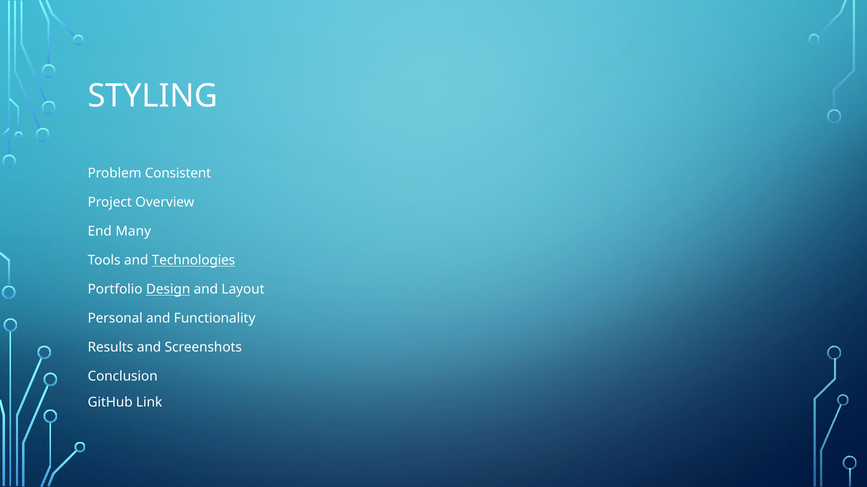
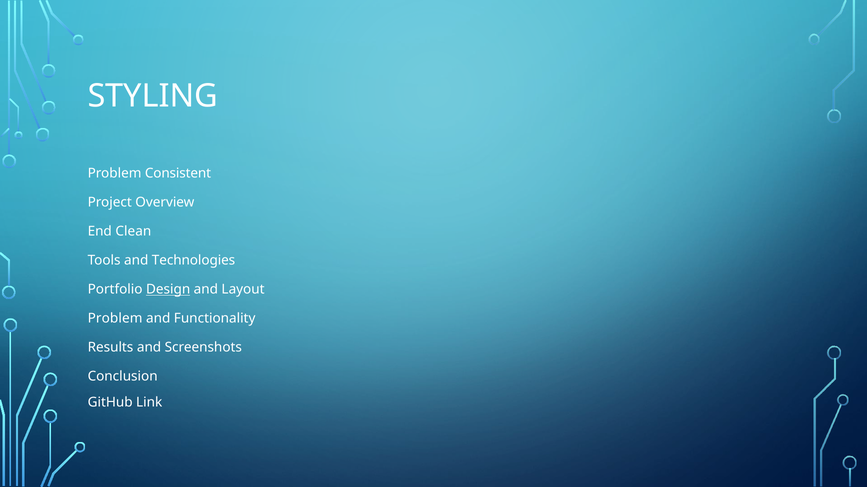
Many: Many -> Clean (133, 232)
Technologies underline: present -> none (194, 261)
Personal: Personal -> Problem (115, 319)
